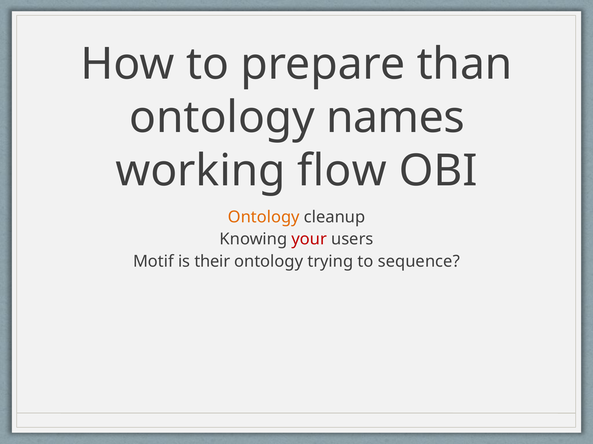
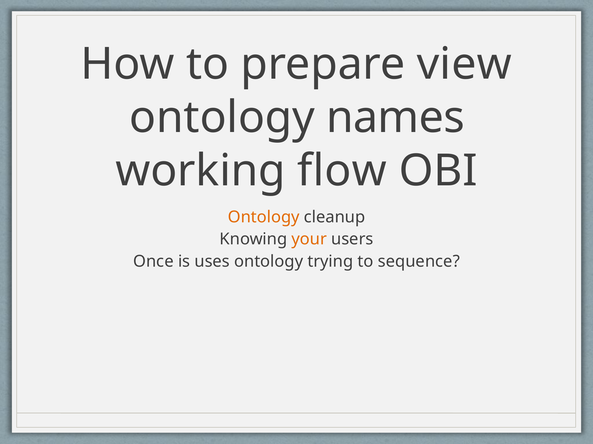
than: than -> view (464, 64)
your colour: red -> orange (309, 240)
Motif: Motif -> Once (153, 262)
their: their -> uses (212, 262)
